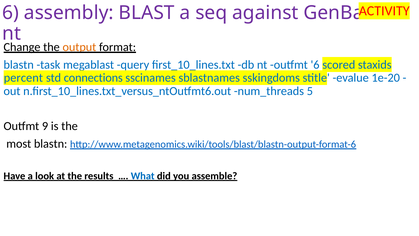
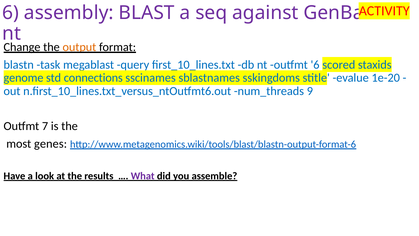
percent: percent -> genome (23, 78)
5: 5 -> 9 (310, 91)
9: 9 -> 7 (45, 126)
most blastn: blastn -> genes (51, 144)
What colour: blue -> purple (143, 176)
